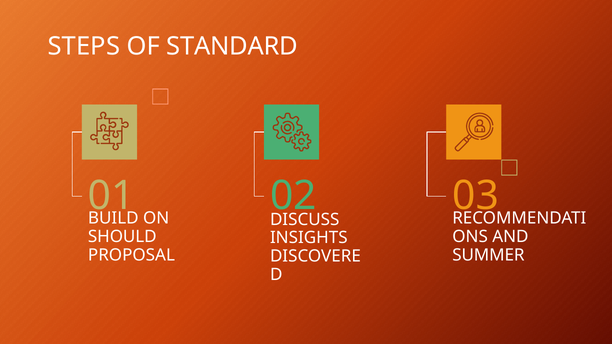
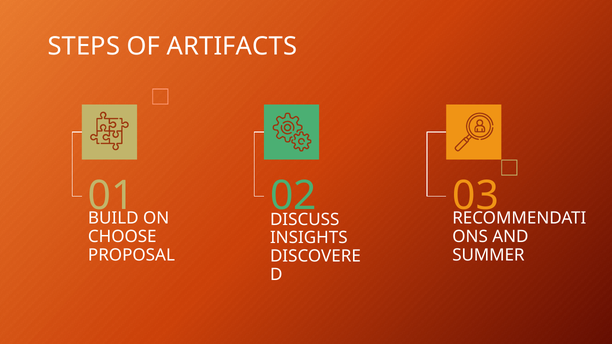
STANDARD: STANDARD -> ARTIFACTS (232, 46)
SHOULD: SHOULD -> CHOOSE (122, 237)
